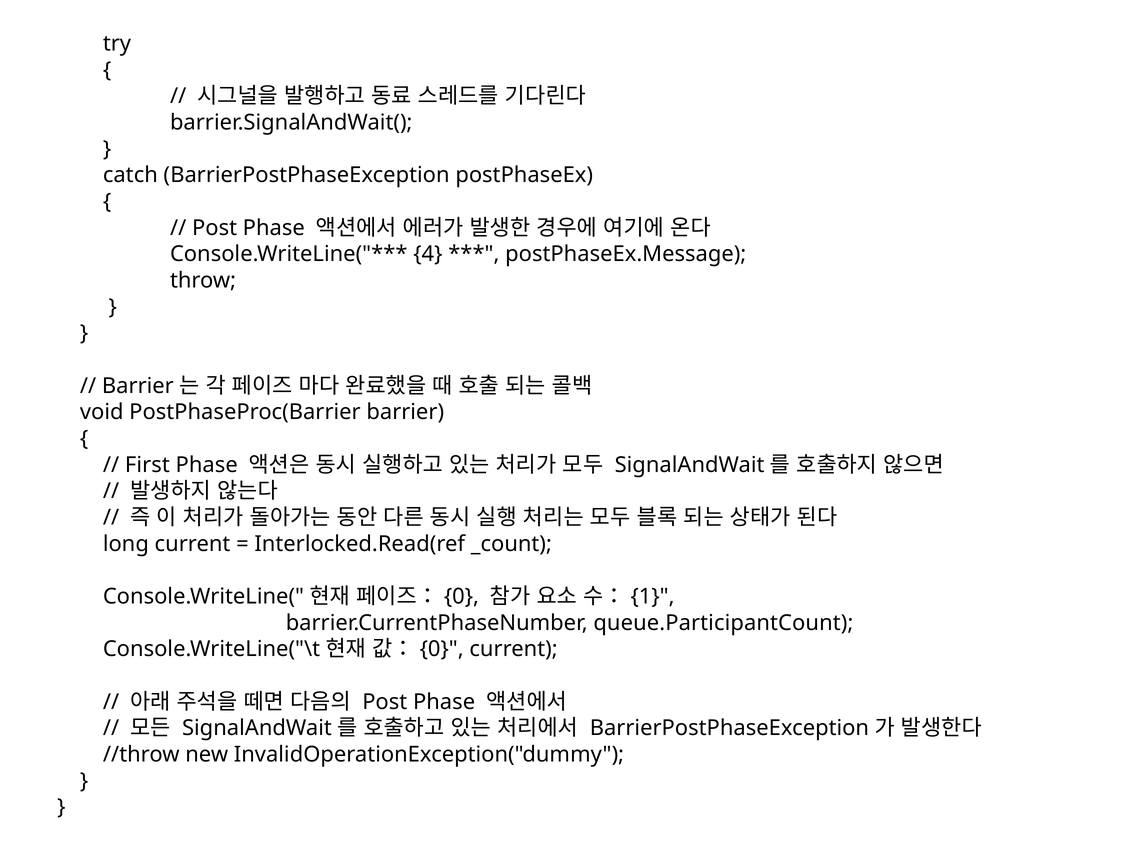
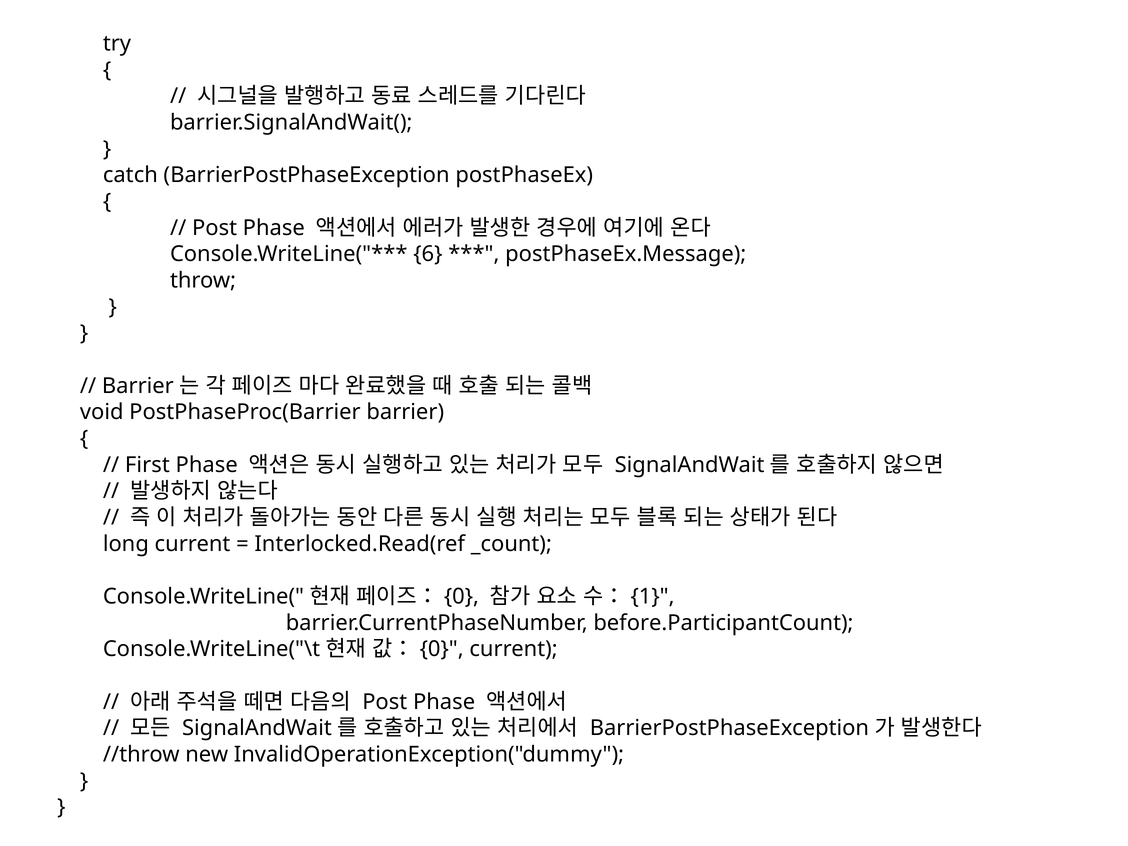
4: 4 -> 6 (428, 254)
queue.ParticipantCount: queue.ParticipantCount -> before.ParticipantCount (723, 623)
